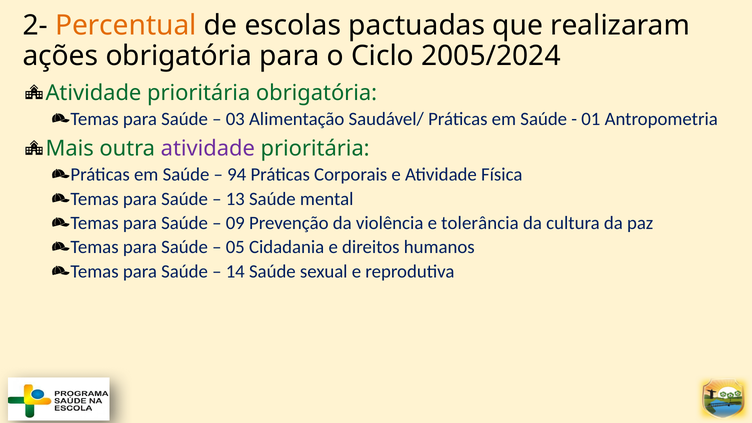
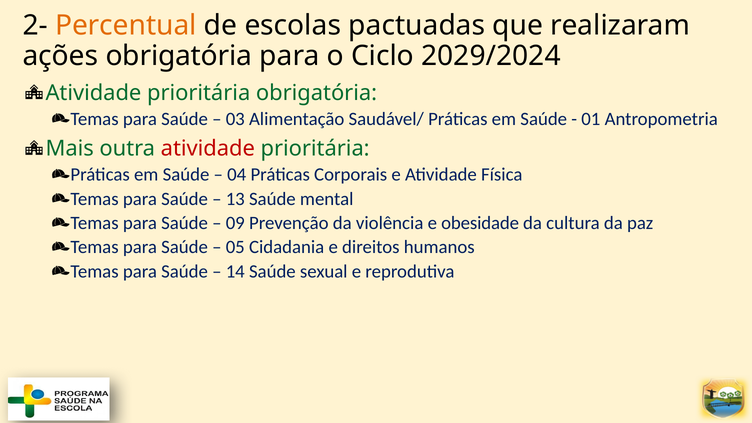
2005/2024: 2005/2024 -> 2029/2024 (491, 56)
atividade colour: purple -> red (208, 149)
94: 94 -> 04 (237, 175)
tolerância: tolerância -> obesidade (480, 223)
